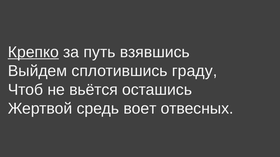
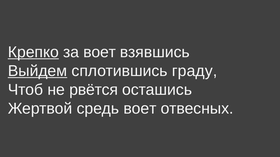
за путь: путь -> воет (100, 52)
Выйдем underline: none -> present (38, 71)
вьётся: вьётся -> рвётся (94, 90)
